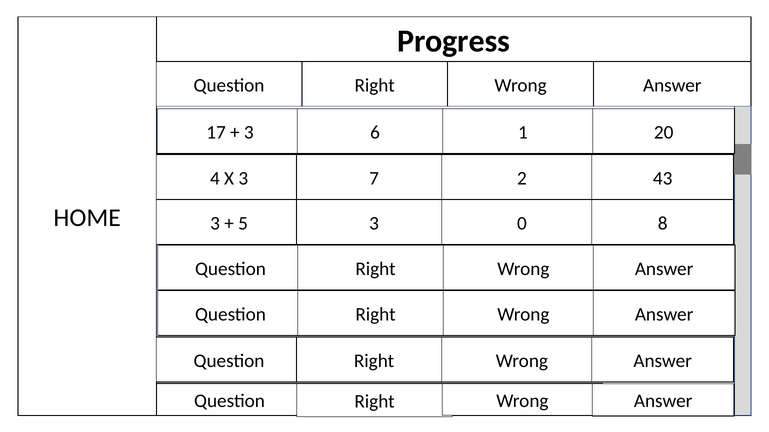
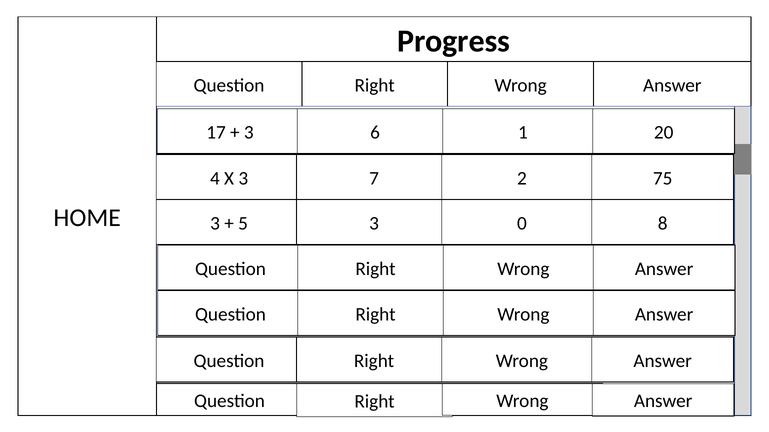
43: 43 -> 75 (663, 178)
